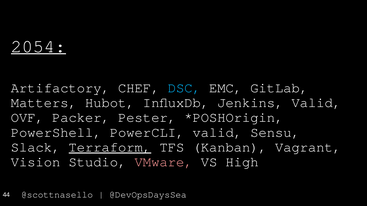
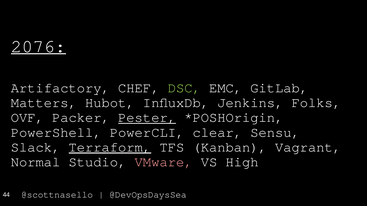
2054: 2054 -> 2076 (38, 46)
DSC colour: light blue -> light green (184, 88)
Jenkins Valid: Valid -> Folks (316, 103)
Pester underline: none -> present (147, 118)
PowerCLI valid: valid -> clear (217, 133)
Vision: Vision -> Normal (36, 162)
